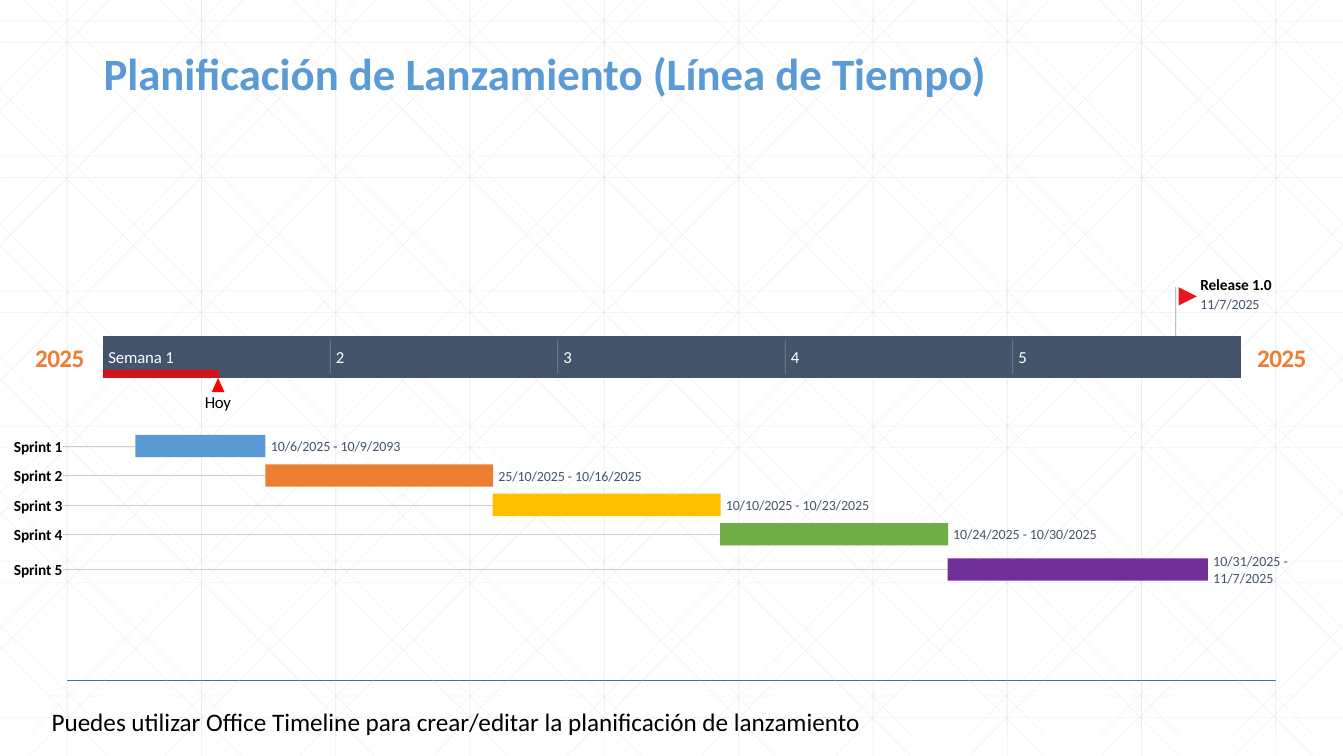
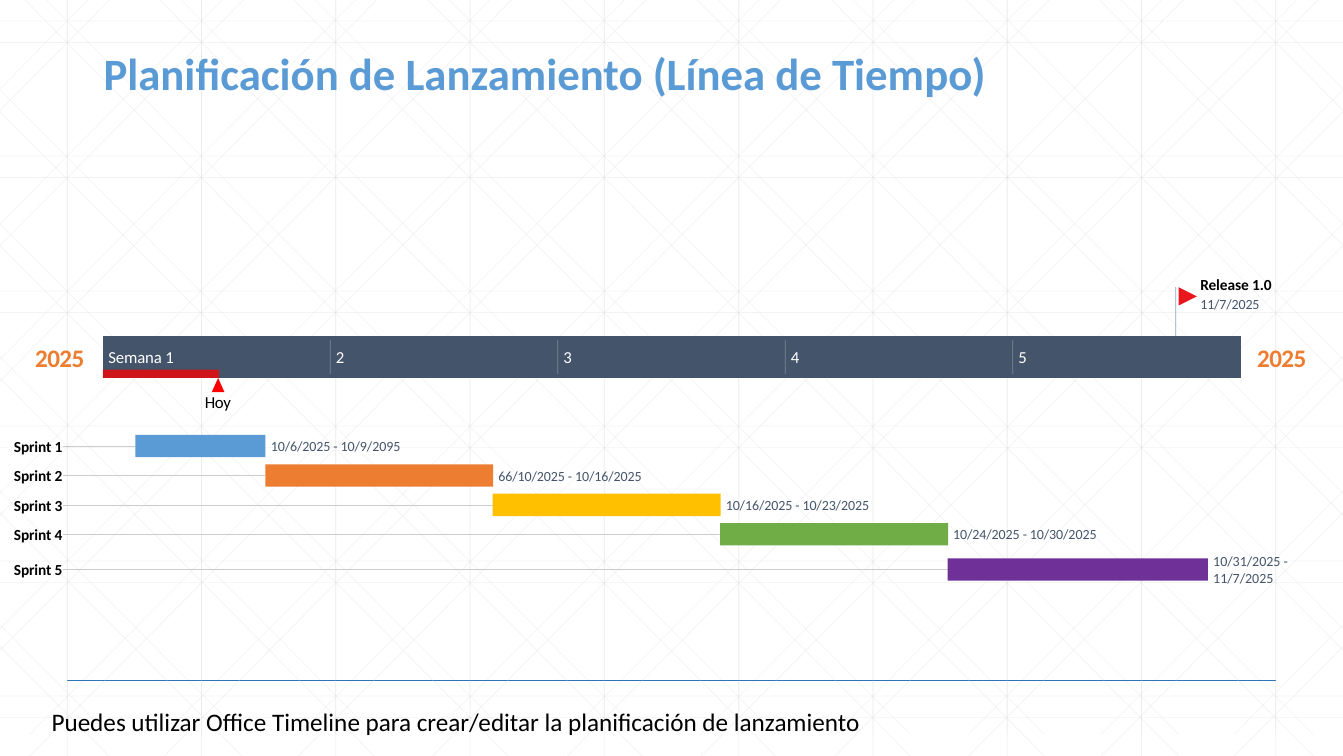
10/9/2093: 10/9/2093 -> 10/9/2095 (371, 447)
25/10/2025: 25/10/2025 -> 66/10/2025 (532, 476)
10/10/2025: 10/10/2025 -> 10/16/2025 (759, 506)
